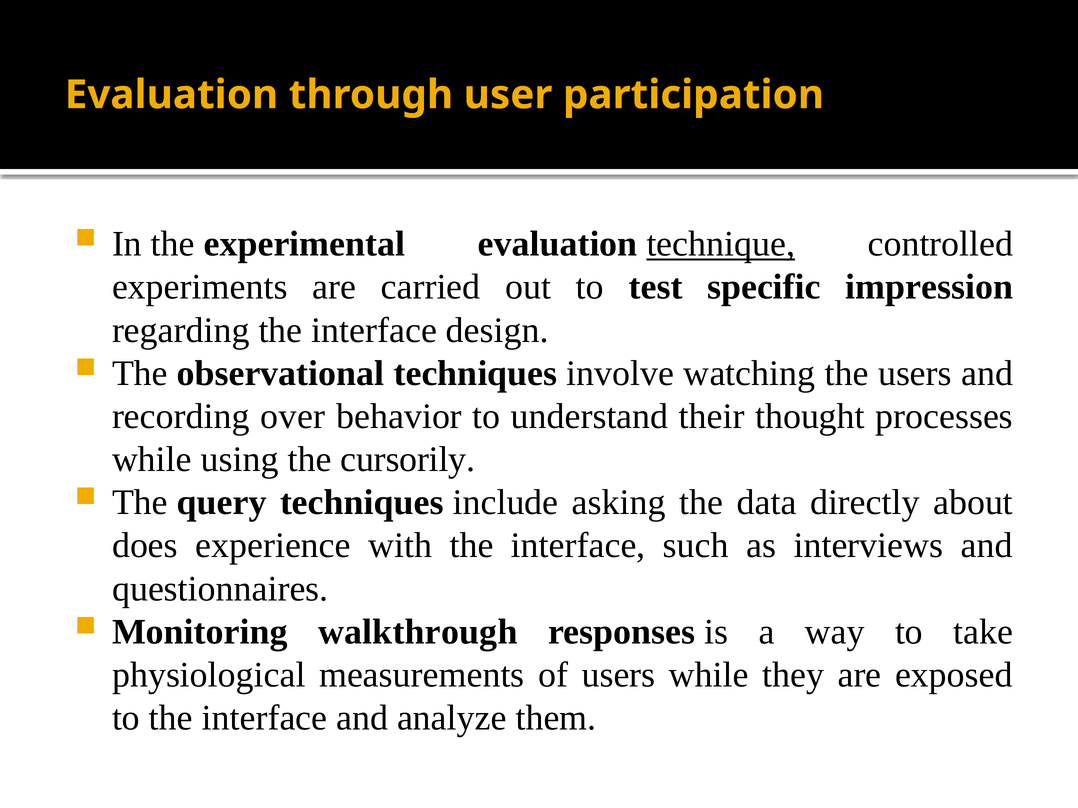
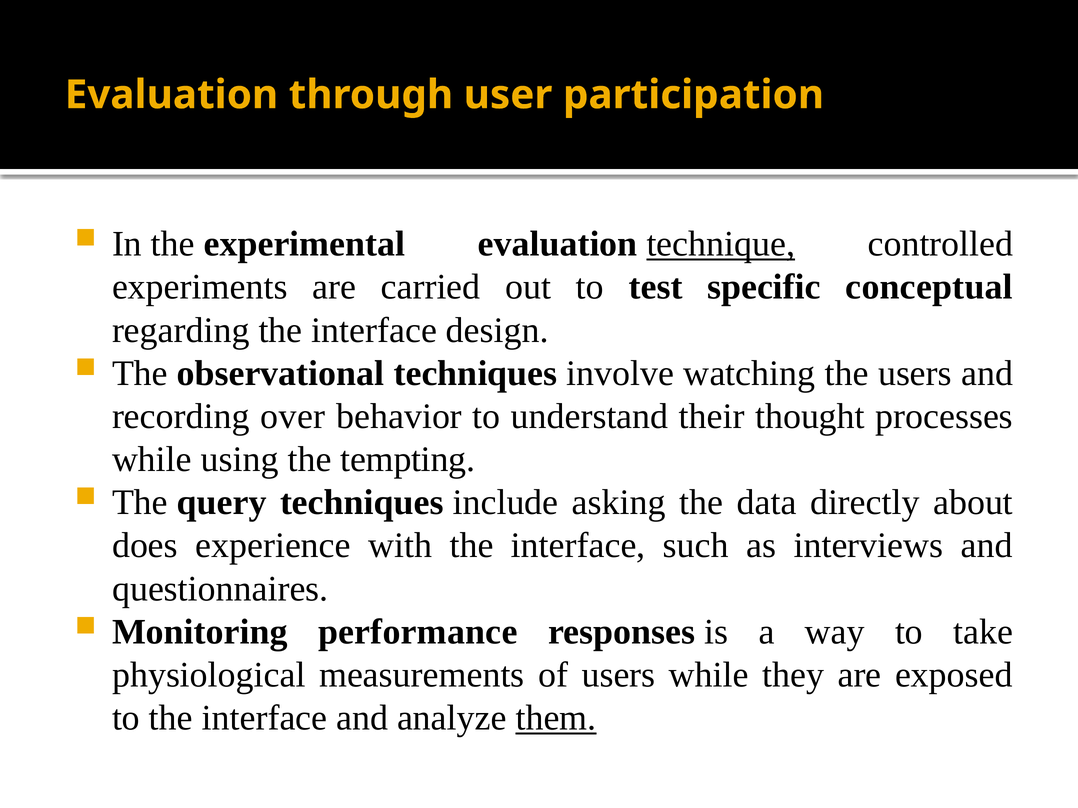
impression: impression -> conceptual (929, 287)
cursorily: cursorily -> tempting (408, 460)
walkthrough: walkthrough -> performance (418, 632)
them underline: none -> present (556, 718)
